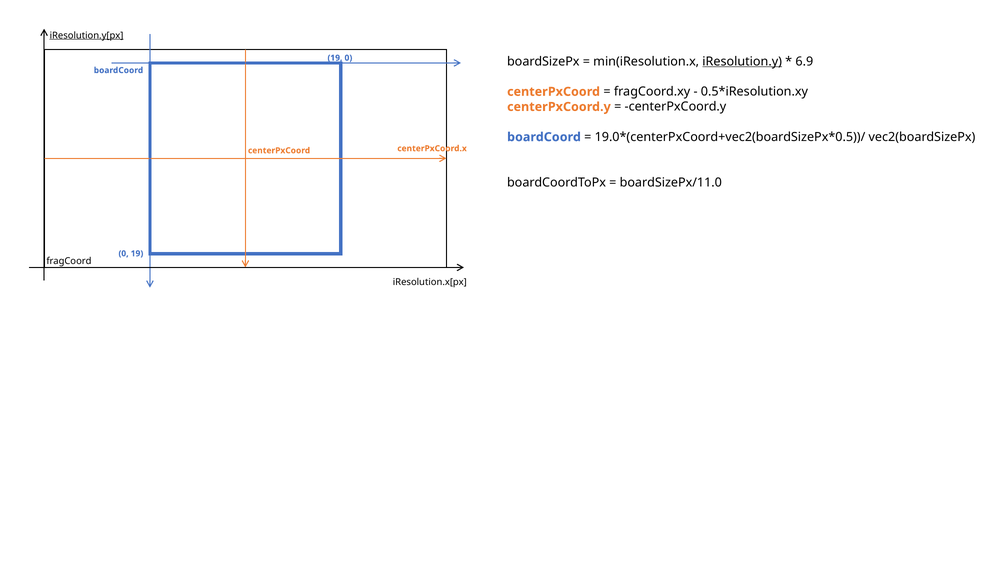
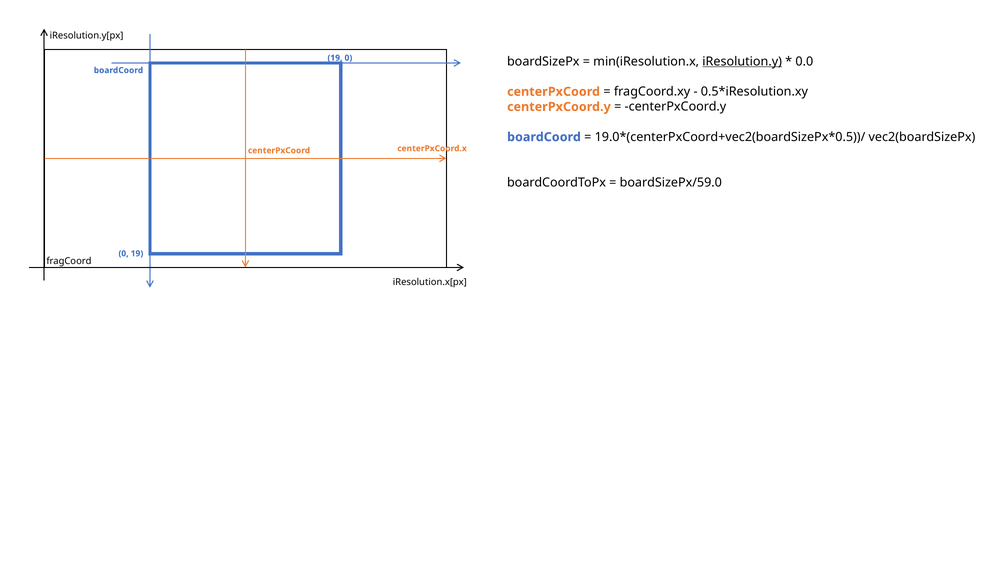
iResolution.y[px underline: present -> none (87, 35)
6.9: 6.9 -> 0.0 (804, 61)
boardSizePx/11.0: boardSizePx/11.0 -> boardSizePx/59.0 (671, 182)
